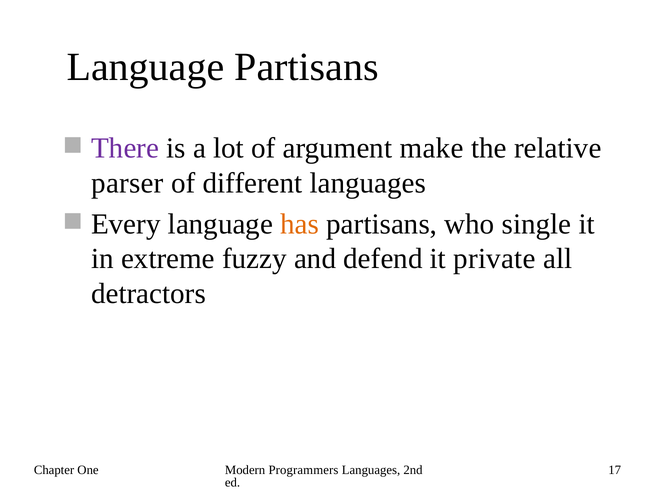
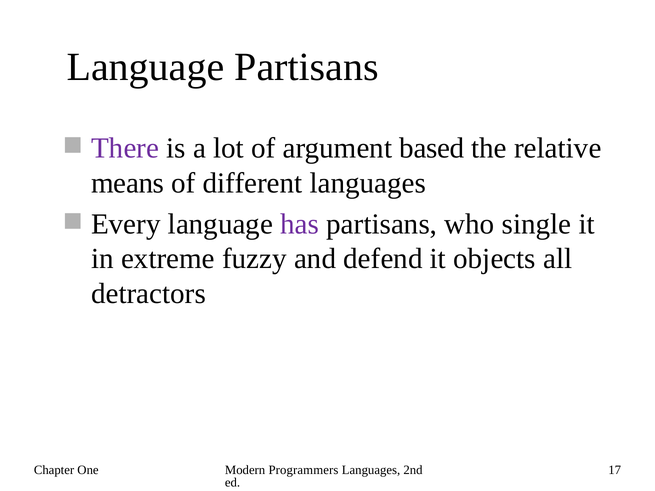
make: make -> based (432, 148)
parser: parser -> means (128, 183)
has colour: orange -> purple (300, 224)
private: private -> objects (495, 259)
